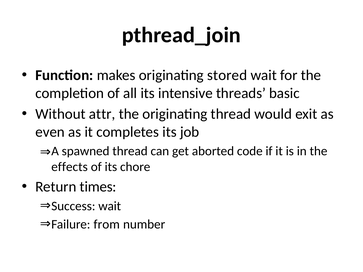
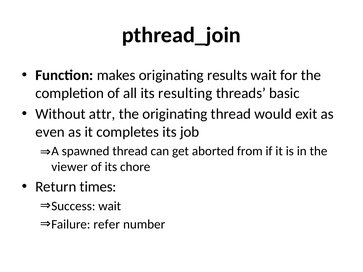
stored: stored -> results (227, 75)
intensive: intensive -> resulting (185, 93)
code: code -> from (250, 151)
effects: effects -> viewer (70, 167)
from: from -> refer (107, 224)
